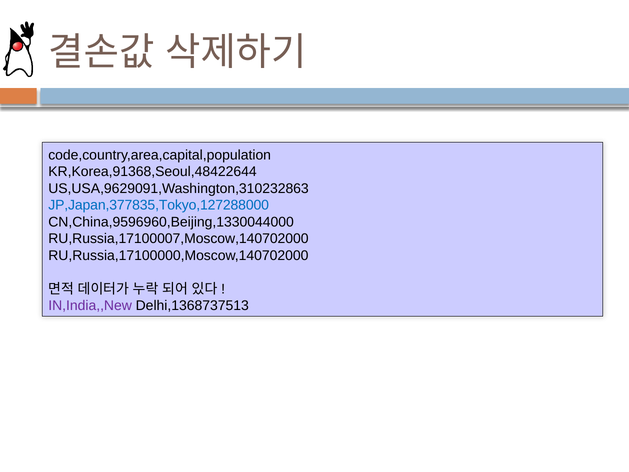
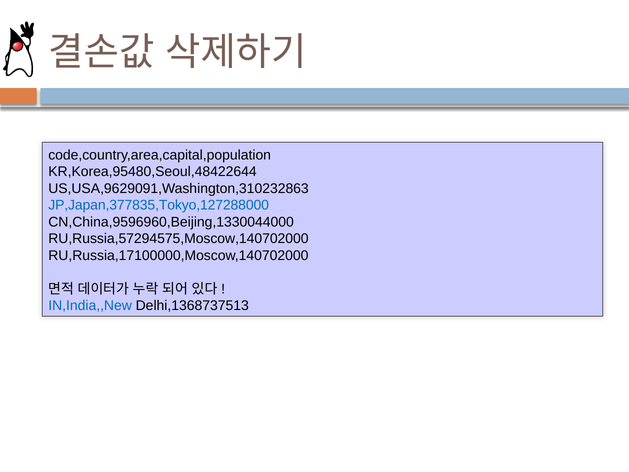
KR,Korea,91368,Seoul,48422644: KR,Korea,91368,Seoul,48422644 -> KR,Korea,95480,Seoul,48422644 (152, 172)
RU,Russia,17100007,Moscow,140702000: RU,Russia,17100007,Moscow,140702000 -> RU,Russia,57294575,Moscow,140702000 (178, 239)
IN,India,,New colour: purple -> blue (90, 306)
